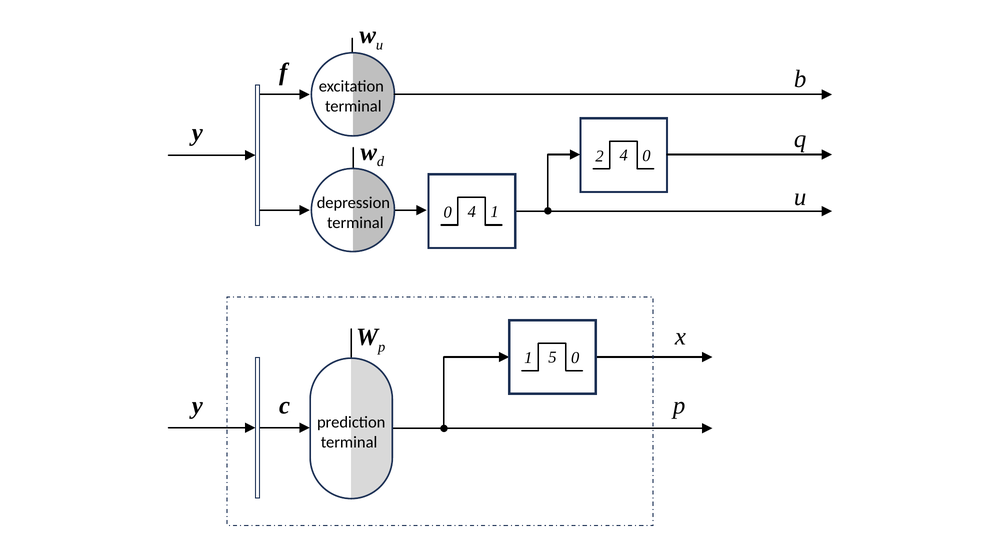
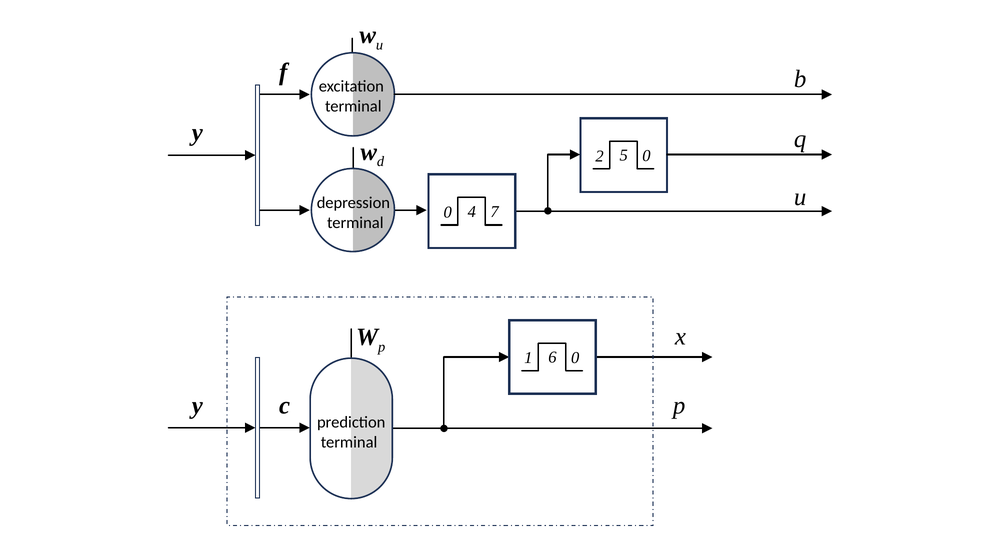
2 4: 4 -> 5 (624, 155)
4 1: 1 -> 7 (495, 212)
5: 5 -> 6 (552, 357)
